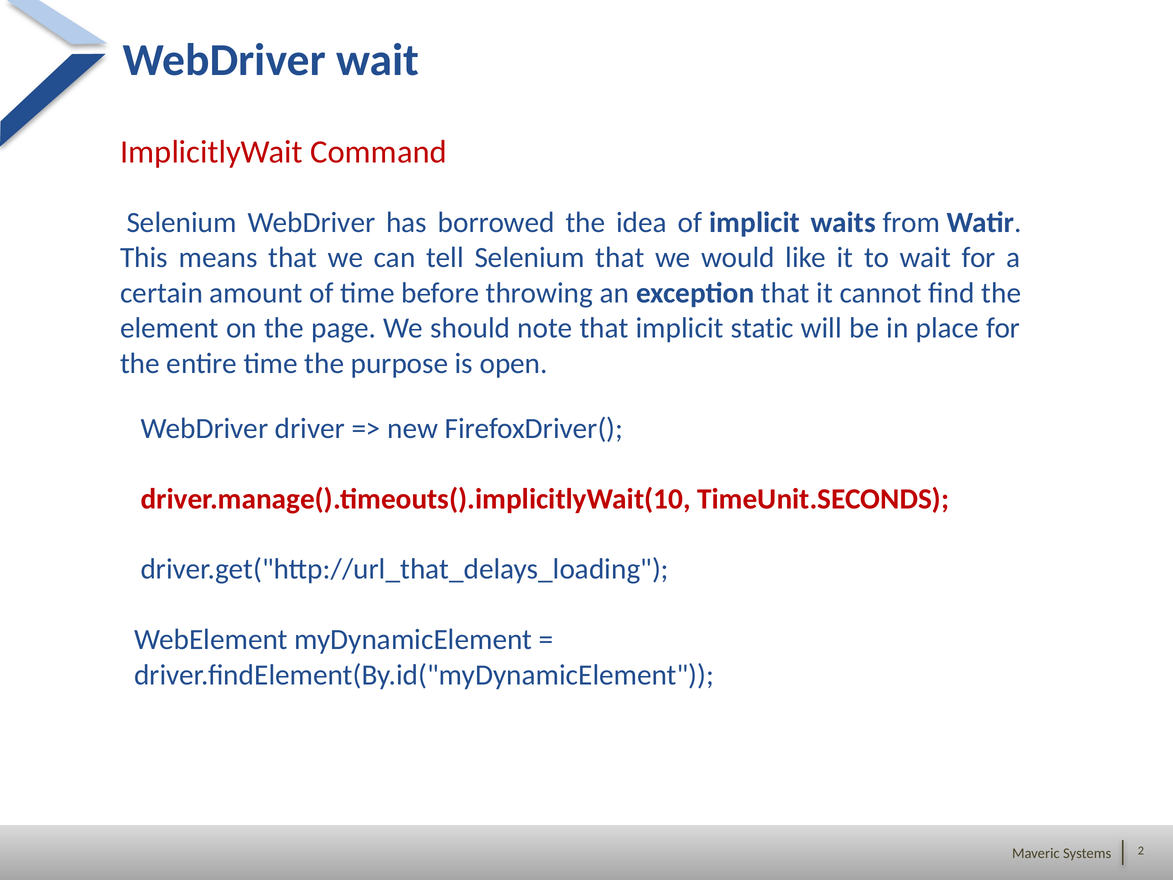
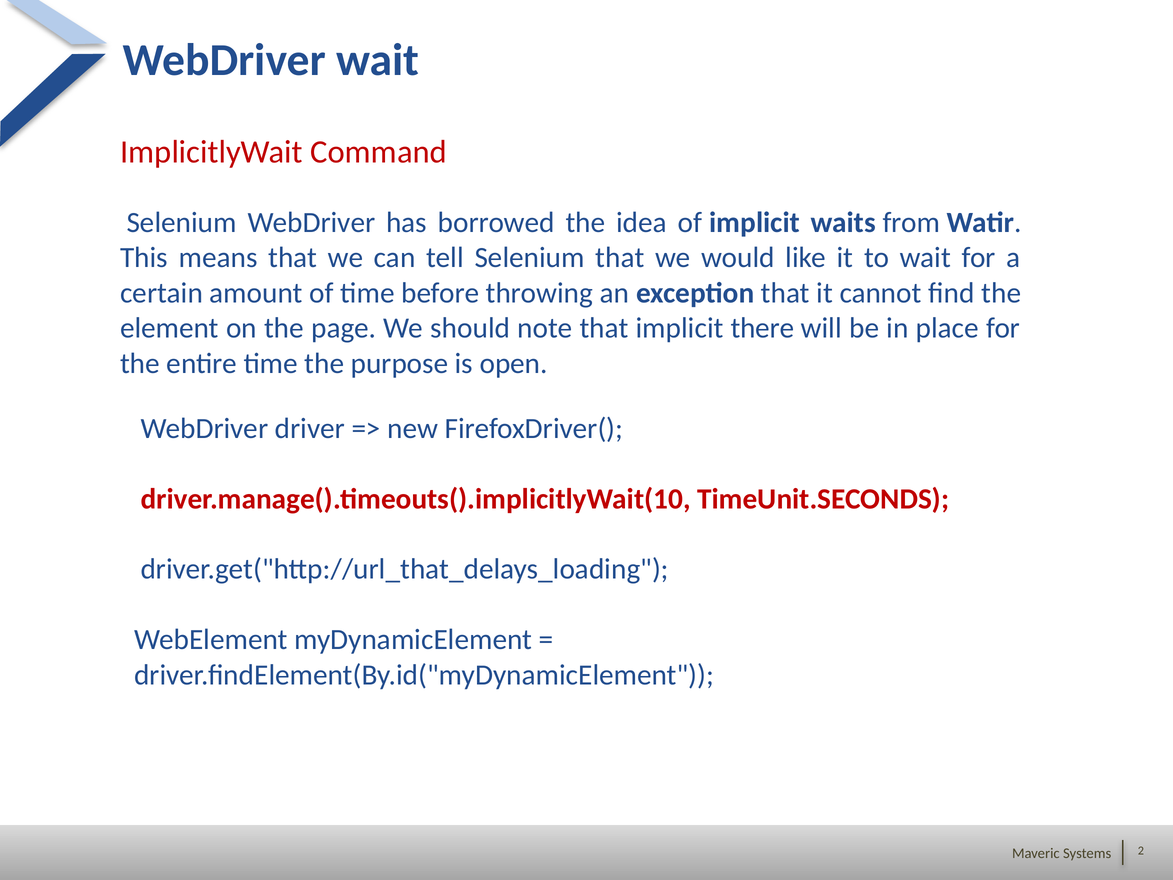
static: static -> there (762, 328)
